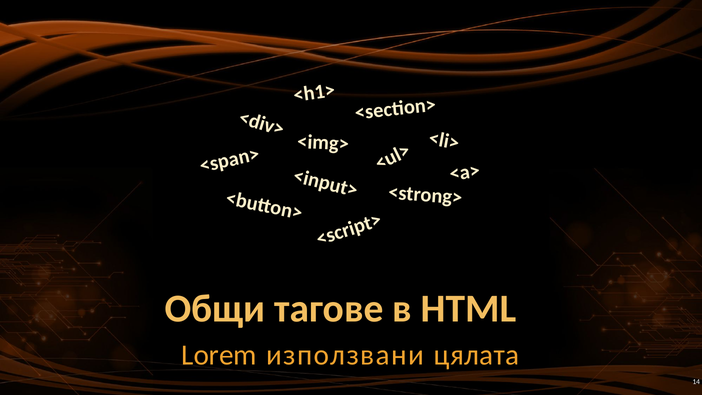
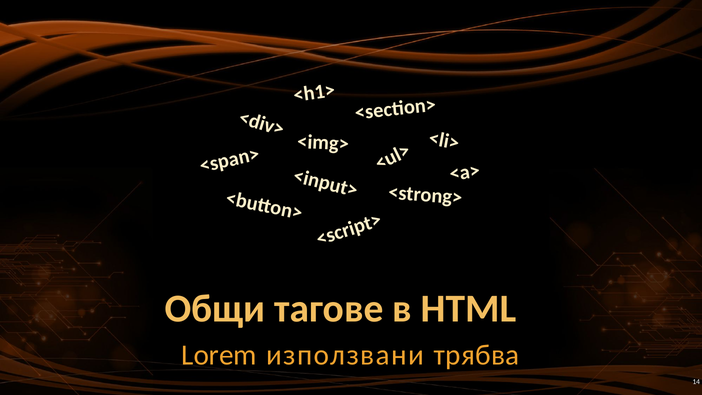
цялата: цялата -> трябва (477, 355)
